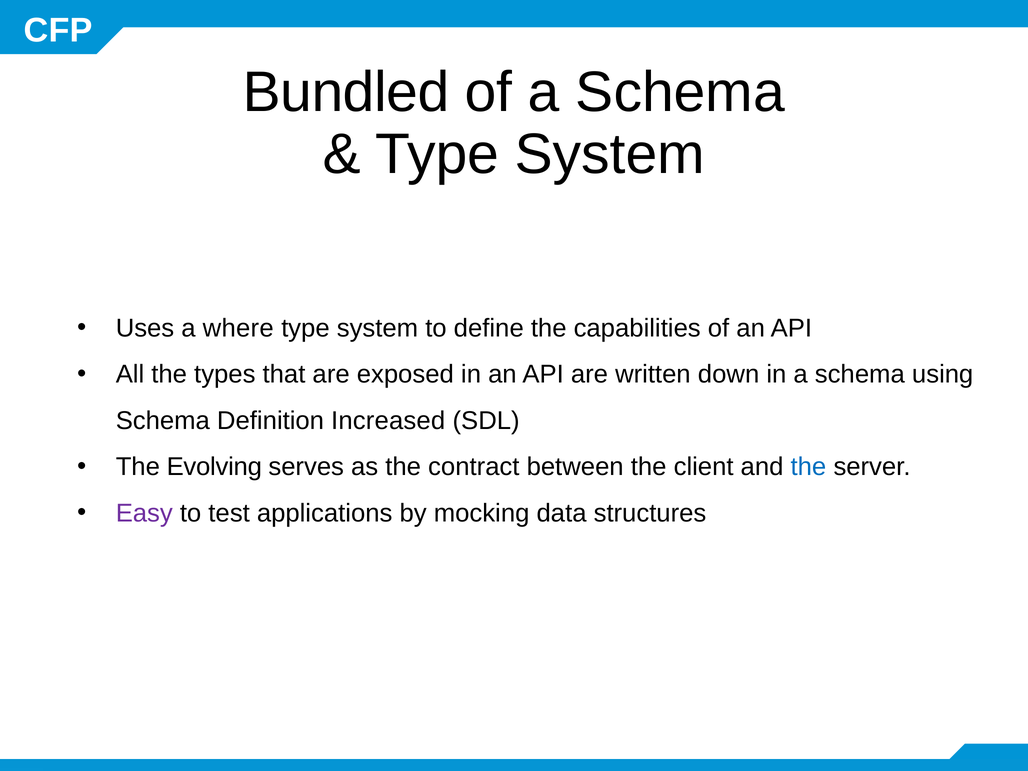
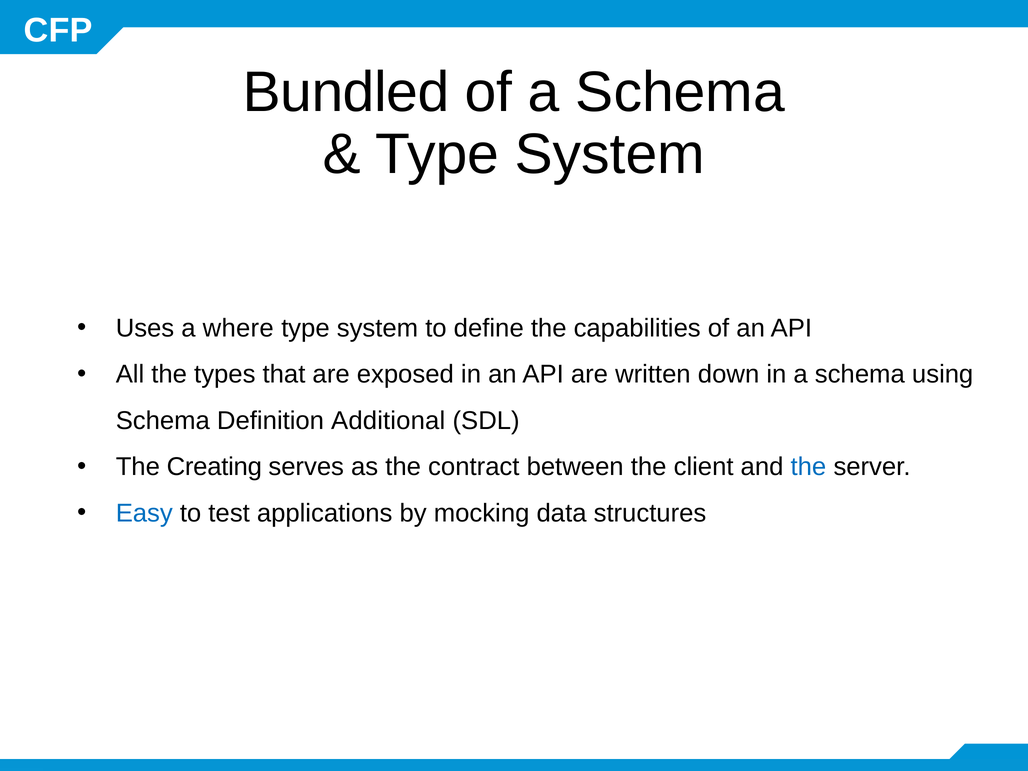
Increased: Increased -> Additional (388, 421)
Evolving: Evolving -> Creating (214, 467)
Easy colour: purple -> blue (144, 513)
